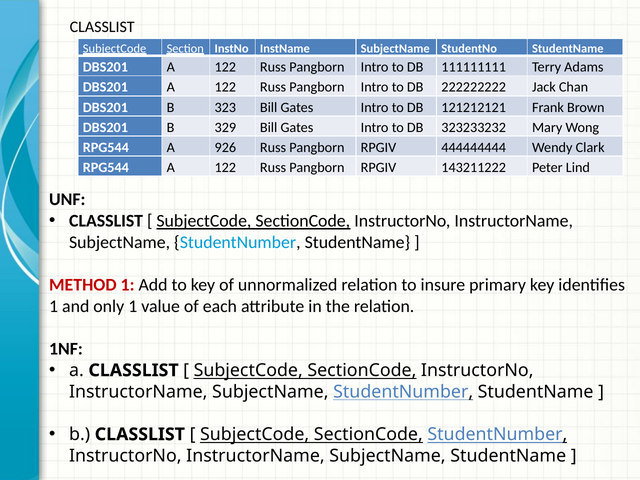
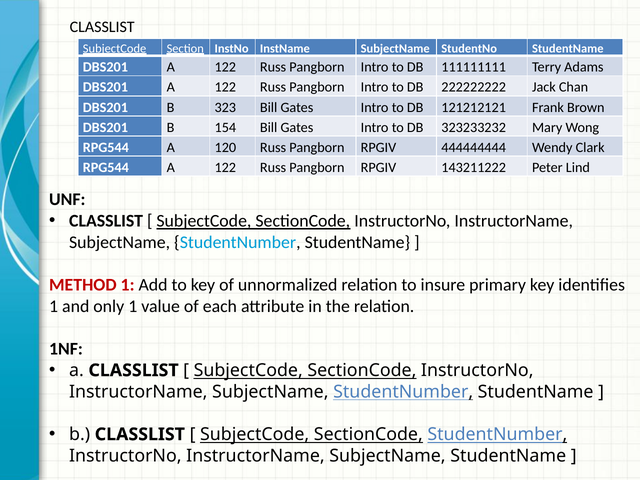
329: 329 -> 154 (225, 127)
926: 926 -> 120 (225, 147)
